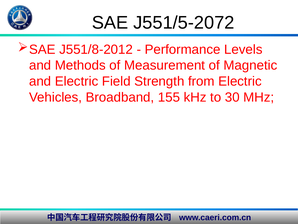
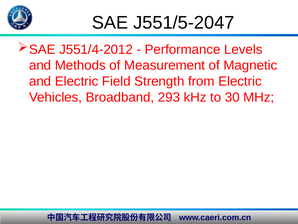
J551/5-2072: J551/5-2072 -> J551/5-2047 (184, 23)
J551/8-2012: J551/8-2012 -> J551/4-2012 (96, 49)
155: 155 -> 293 (169, 97)
